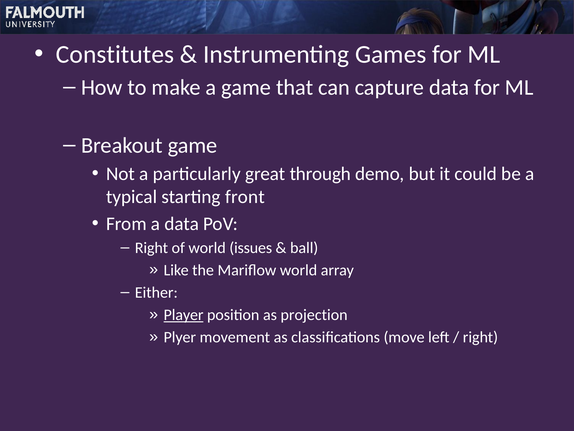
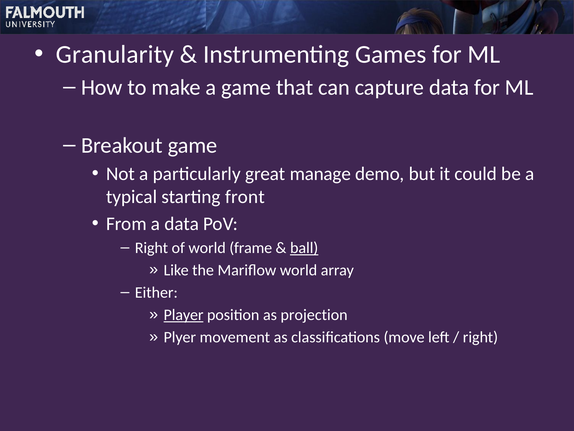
Constitutes: Constitutes -> Granularity (115, 54)
through: through -> manage (320, 174)
issues: issues -> frame (251, 248)
ball underline: none -> present (304, 248)
